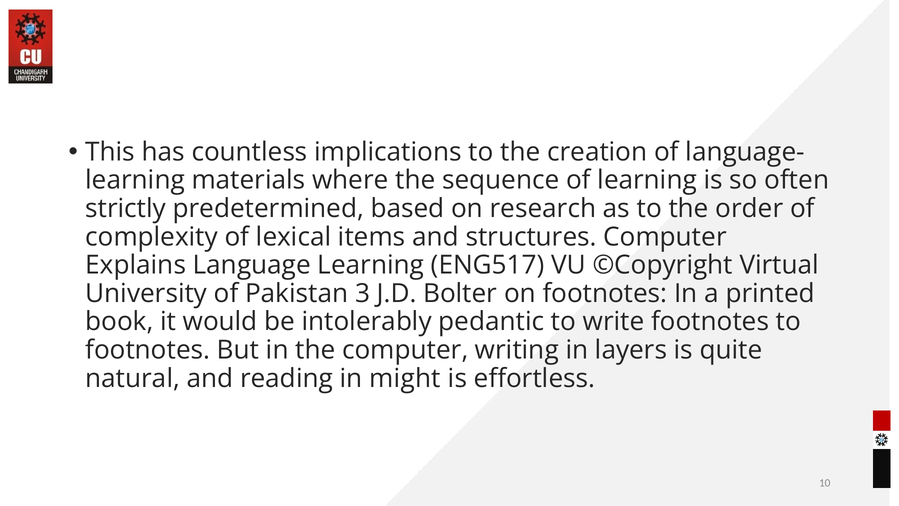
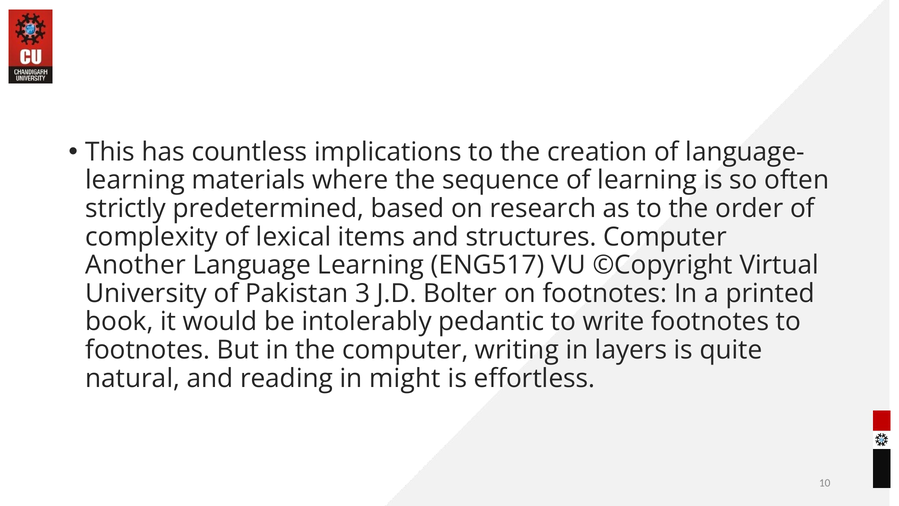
Explains: Explains -> Another (136, 265)
